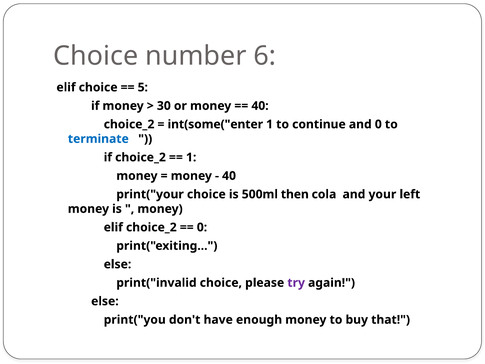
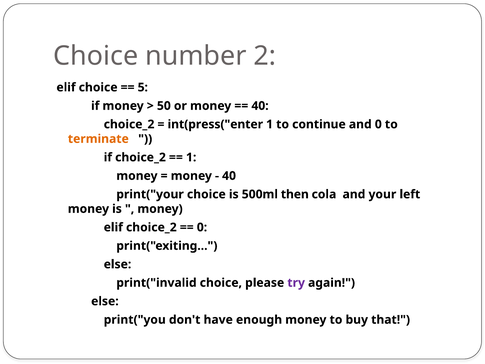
6: 6 -> 2 (265, 56)
30: 30 -> 50 (164, 106)
int(some("enter: int(some("enter -> int(press("enter (215, 124)
terminate colour: blue -> orange (98, 139)
